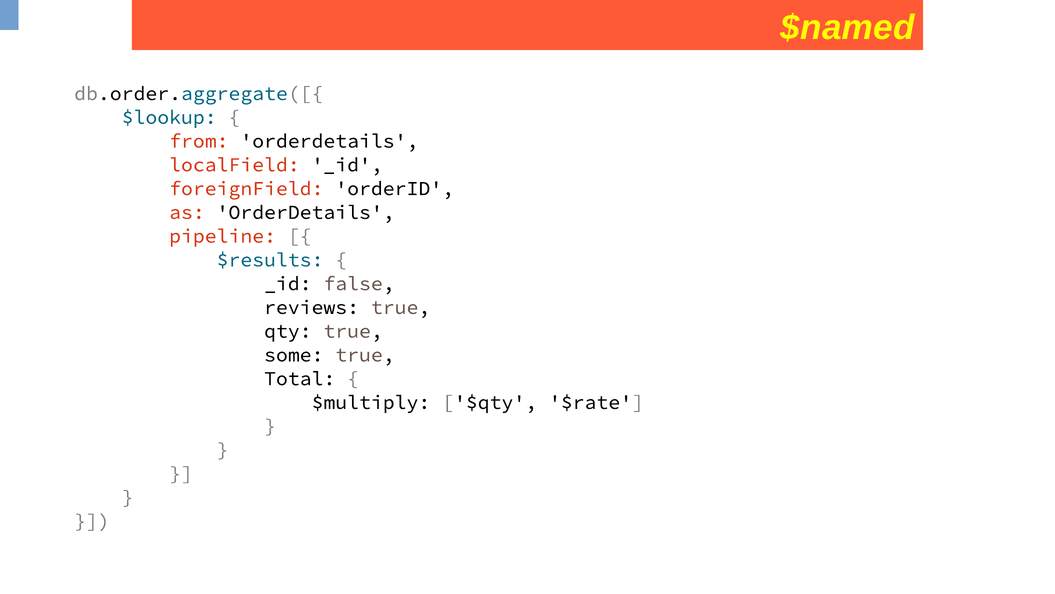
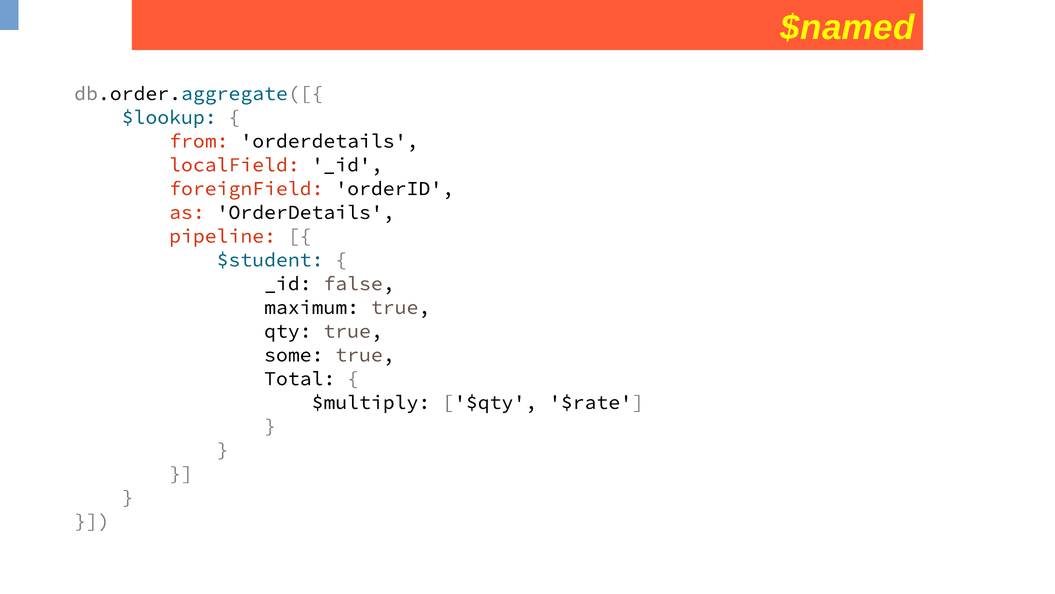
$results: $results -> $student (270, 260)
reviews: reviews -> maximum (312, 307)
